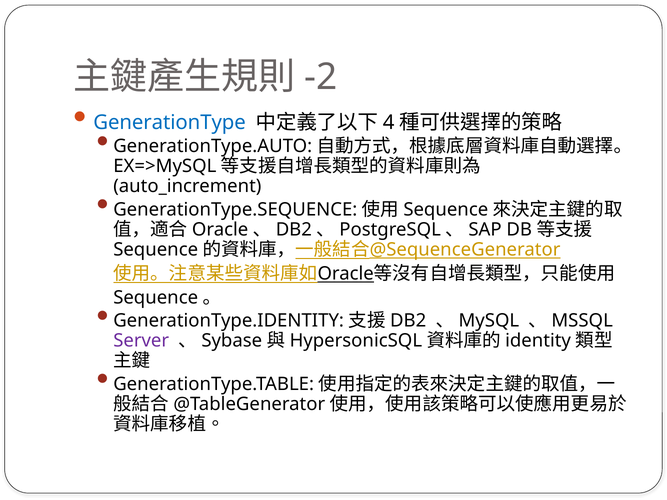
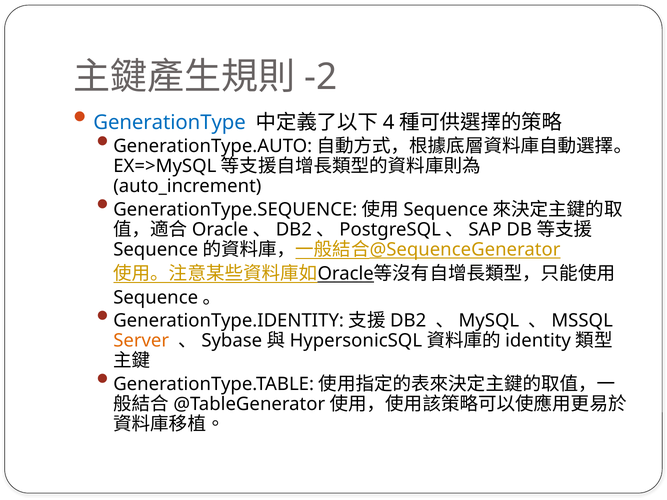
Server colour: purple -> orange (141, 341)
